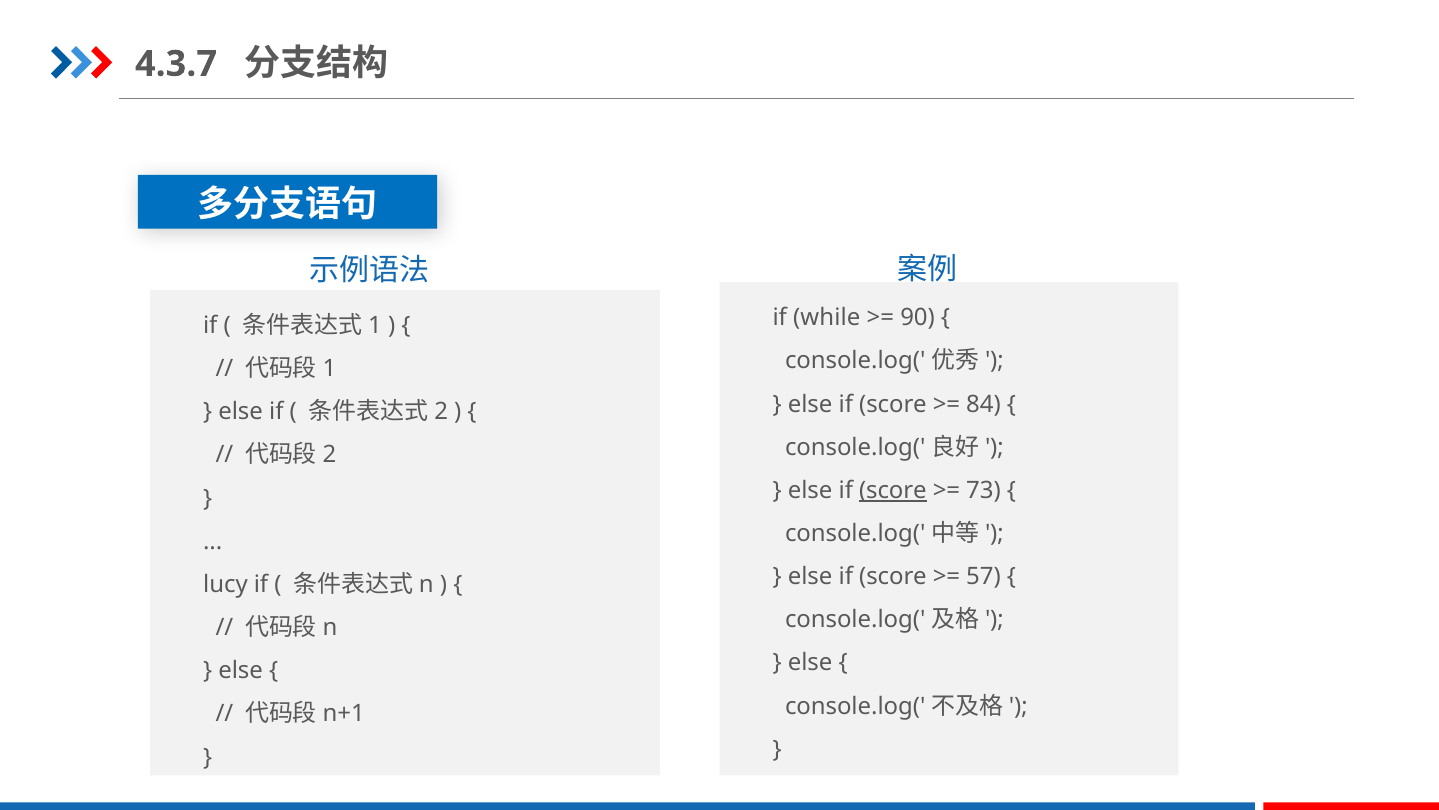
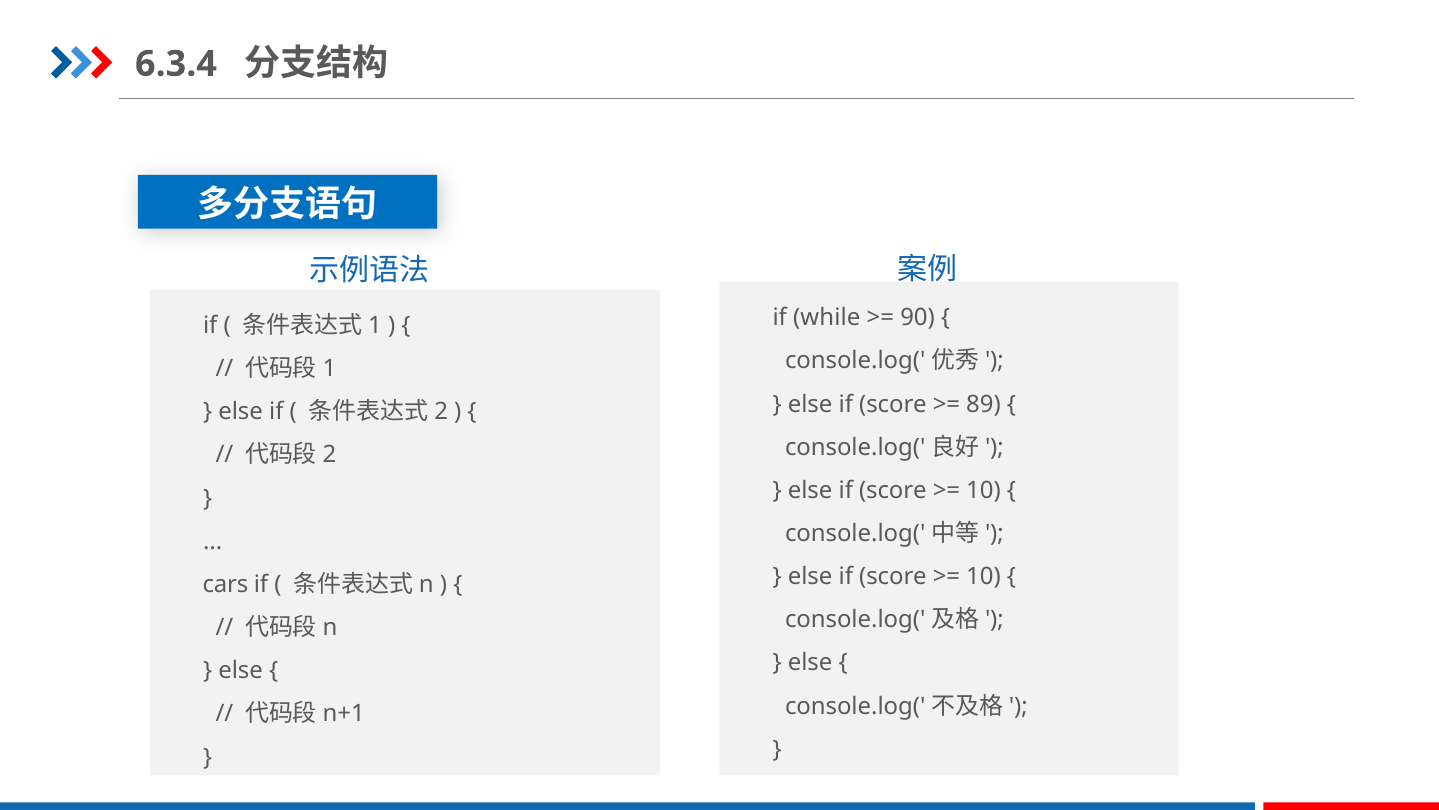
4.3.7: 4.3.7 -> 6.3.4 (176, 64)
84: 84 -> 89 (984, 404)
score underline: present -> none (893, 490)
73: 73 -> 10 (984, 490)
57: 57 -> 10 (984, 577)
lucy: lucy -> cars (226, 584)
